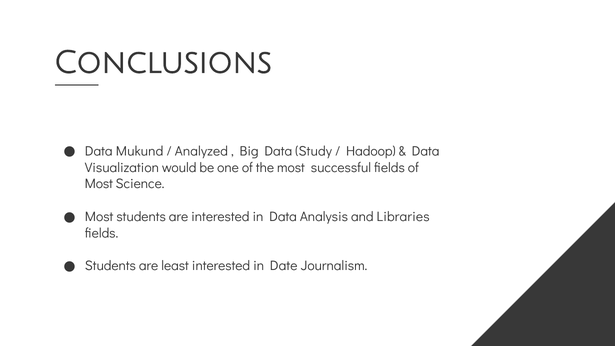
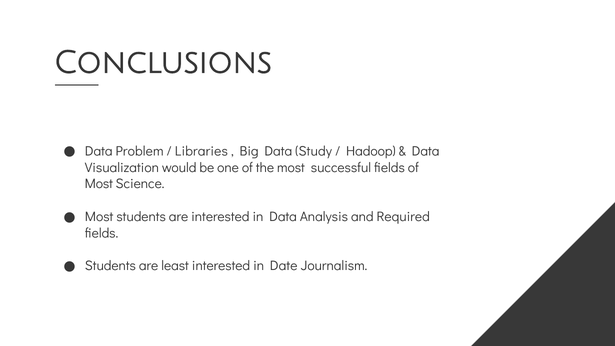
Mukund: Mukund -> Problem (140, 151)
Analyzed: Analyzed -> Libraries (201, 151)
Libraries: Libraries -> Required (403, 217)
